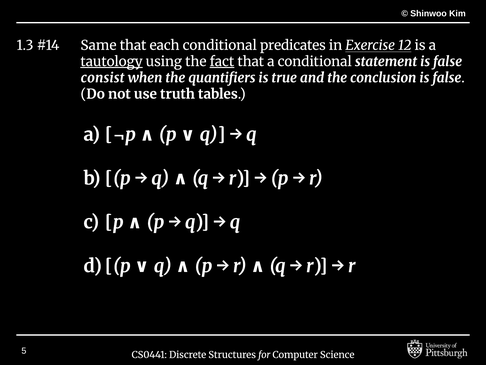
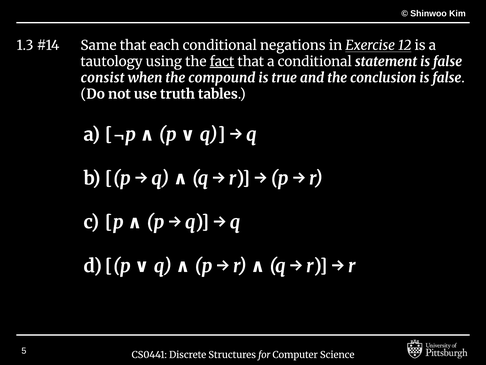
predicates: predicates -> negations (293, 45)
tautology underline: present -> none (112, 62)
quantifiers: quantifiers -> compound (222, 78)
